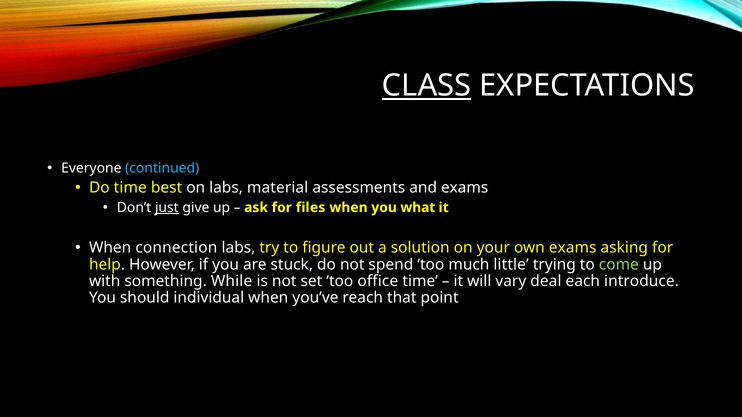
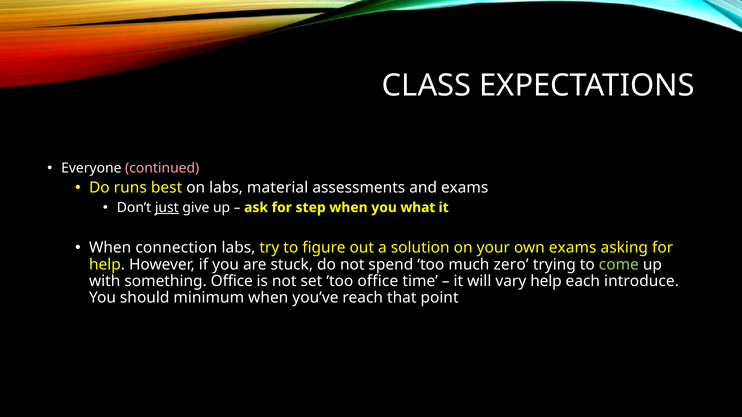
CLASS underline: present -> none (427, 86)
continued colour: light blue -> pink (162, 168)
Do time: time -> runs (130, 188)
files: files -> step (311, 208)
little: little -> zero (511, 265)
something While: While -> Office (232, 281)
vary deal: deal -> help (546, 281)
individual: individual -> minimum (209, 298)
